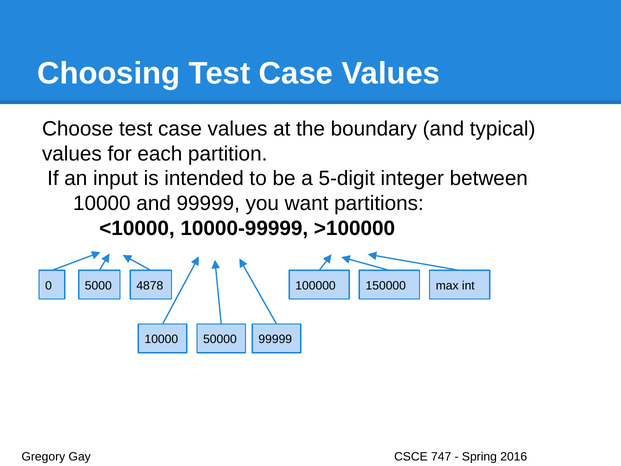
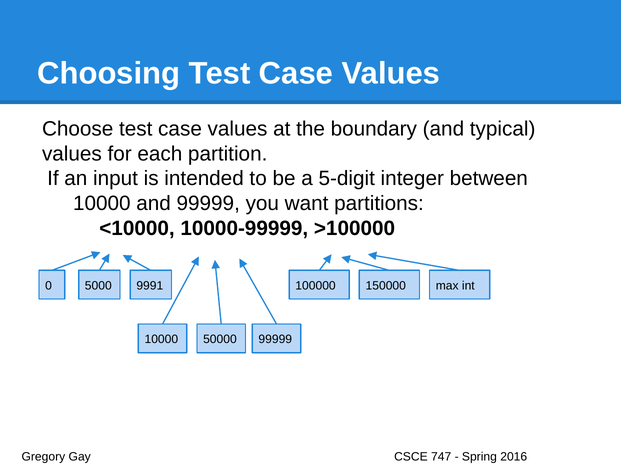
4878: 4878 -> 9991 (150, 285)
